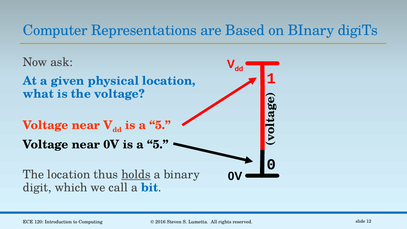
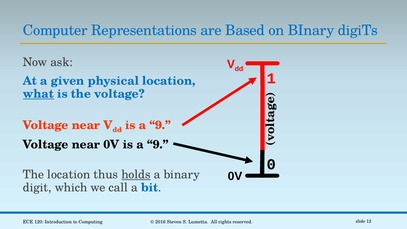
what underline: none -> present (38, 94)
5: 5 -> 9 (160, 125)
0V is a 5: 5 -> 9 (158, 144)
